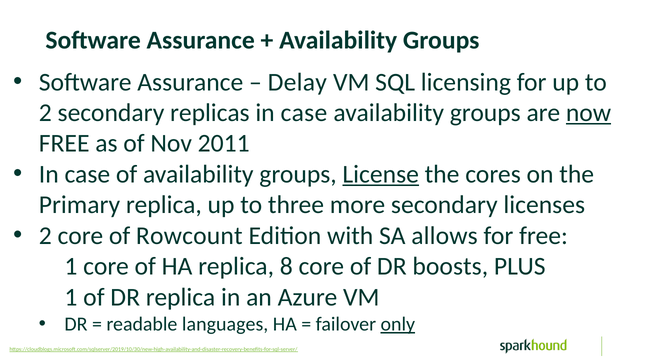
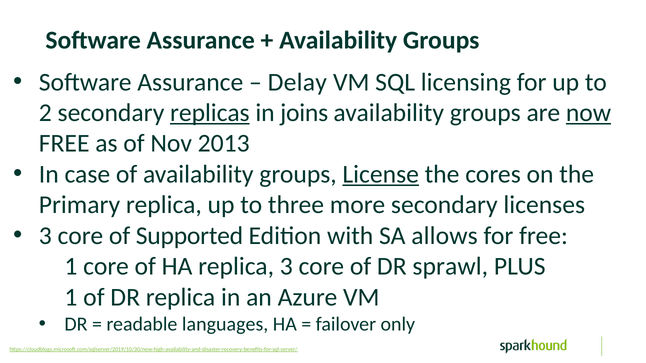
replicas underline: none -> present (210, 113)
case: case -> joins (304, 113)
2011: 2011 -> 2013 (224, 144)
2: 2 -> 3 (45, 236)
Rowcount: Rowcount -> Supported (190, 236)
replica 8: 8 -> 3 (286, 267)
boosts: boosts -> sprawl (450, 267)
only underline: present -> none (398, 324)
